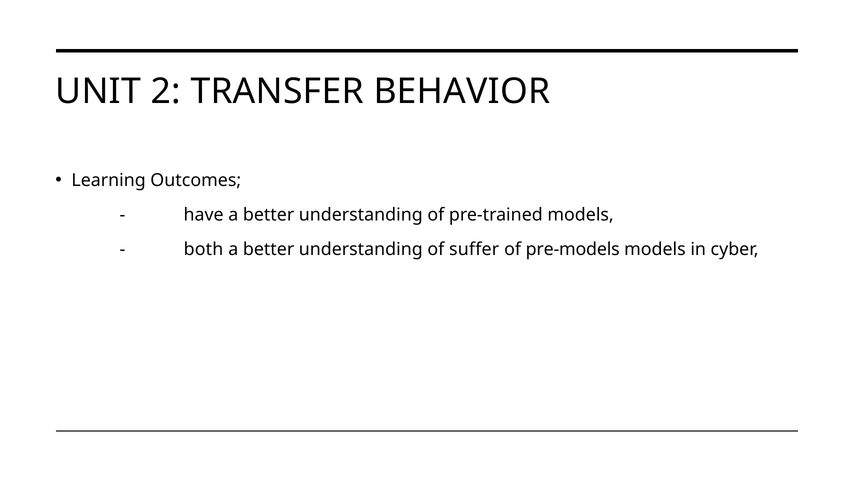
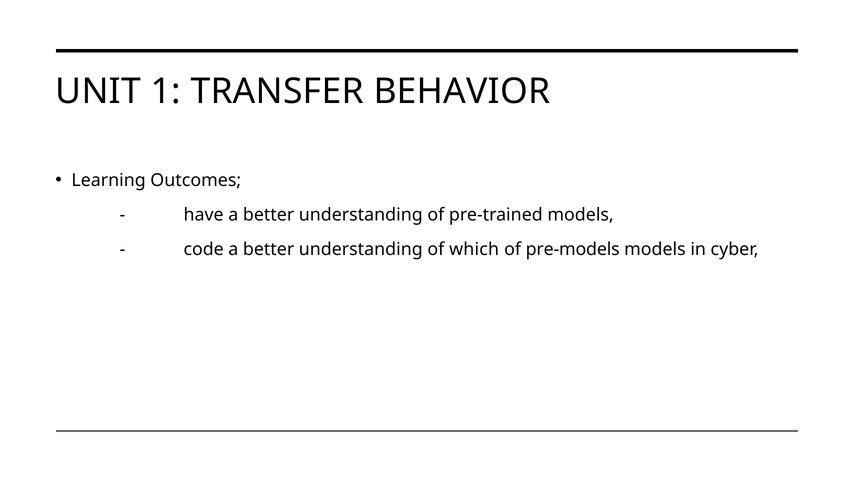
2: 2 -> 1 (166, 92)
both: both -> code (204, 249)
suffer: suffer -> which (474, 249)
